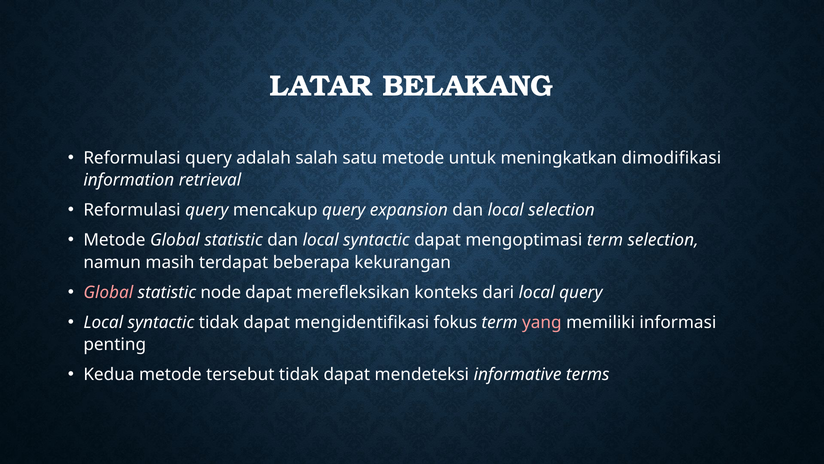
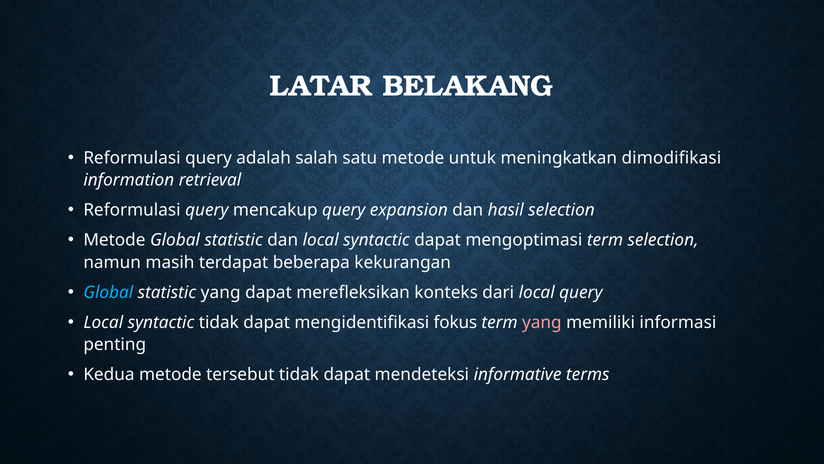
expansion dan local: local -> hasil (506, 210)
Global colour: pink -> light blue (108, 292)
statistic node: node -> yang (221, 292)
